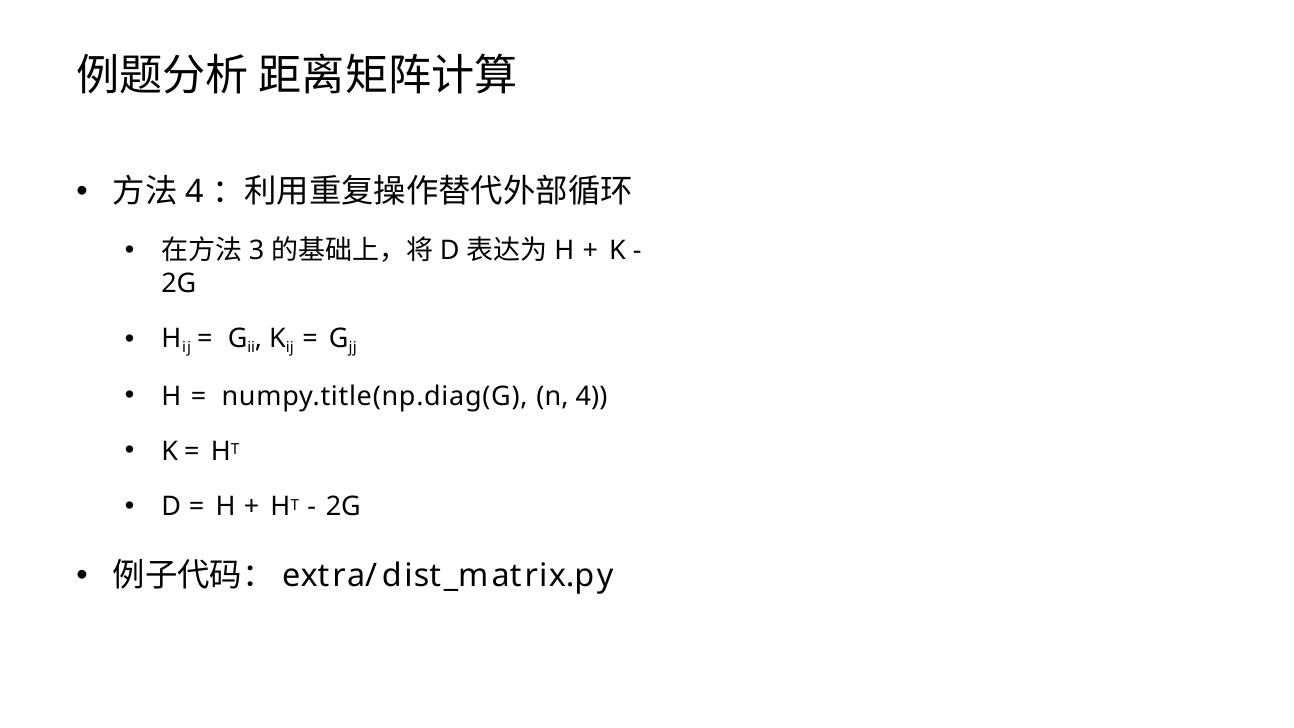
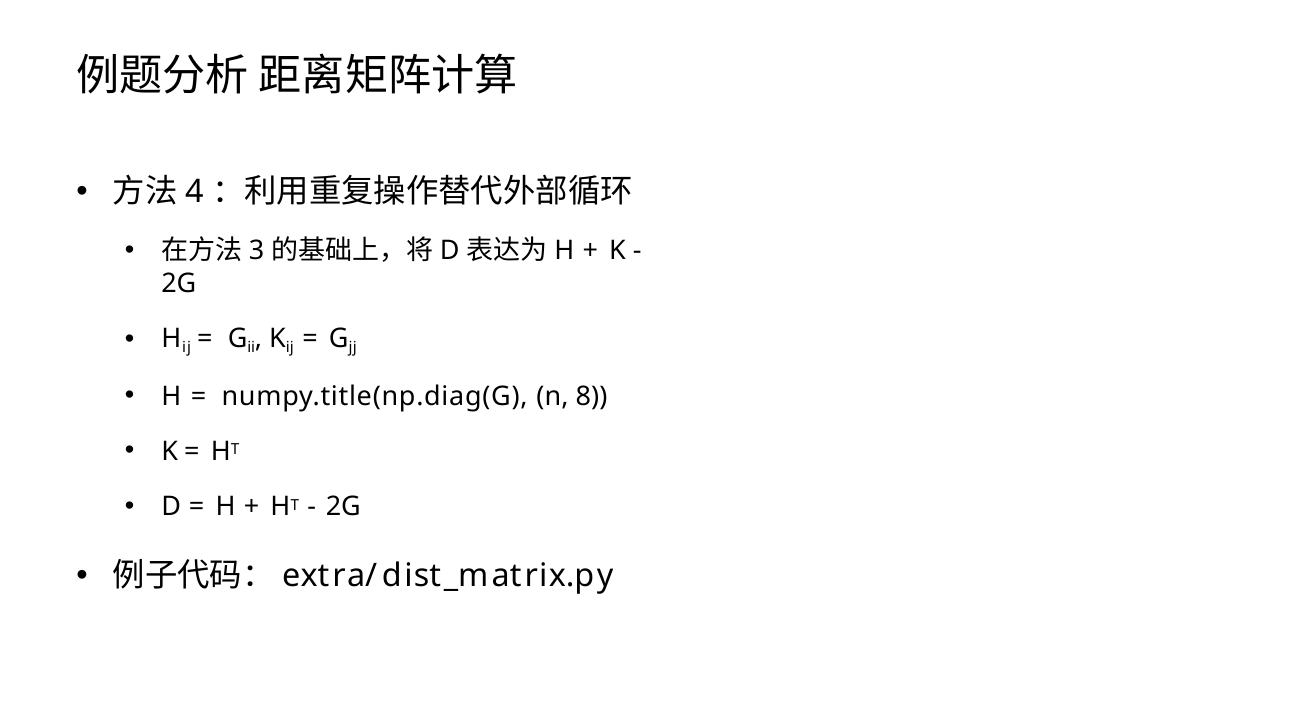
n 4: 4 -> 8 (592, 396)
